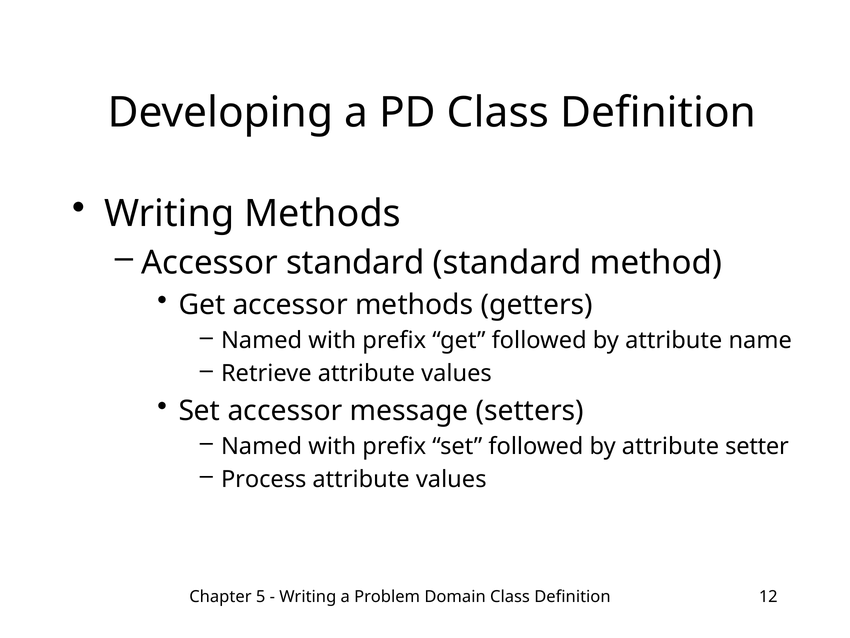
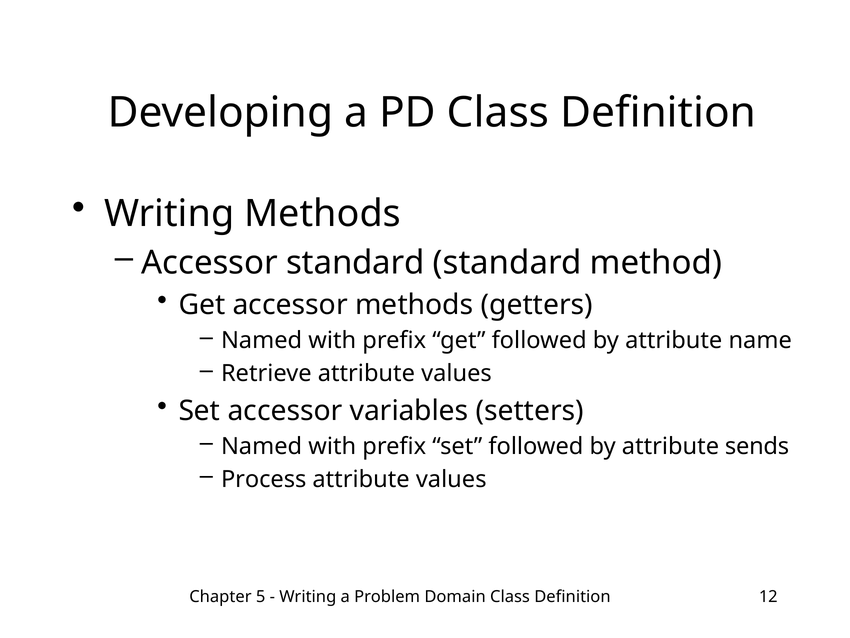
message: message -> variables (409, 410)
setter: setter -> sends (757, 446)
